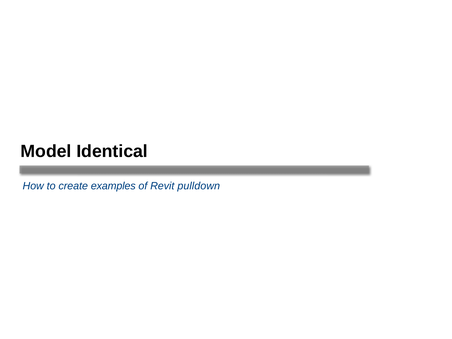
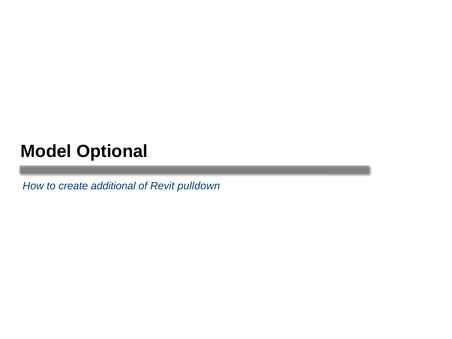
Identical: Identical -> Optional (112, 151)
examples: examples -> additional (113, 186)
